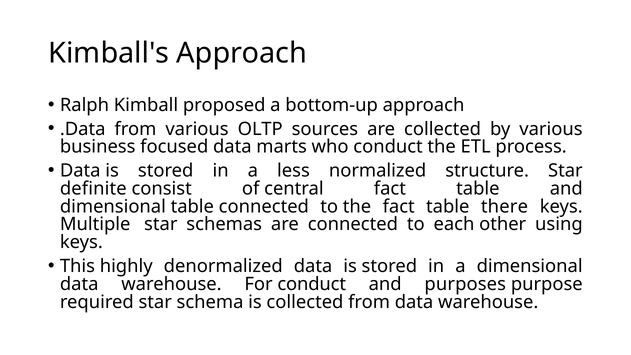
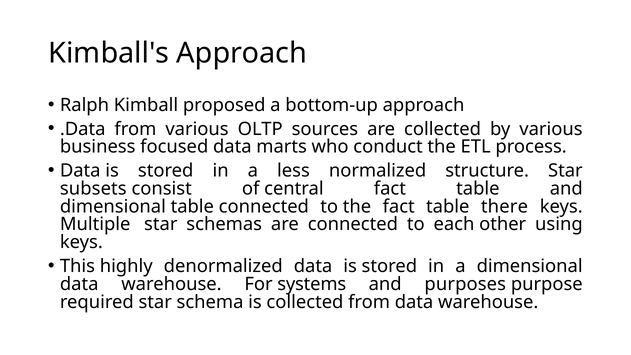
definite: definite -> subsets (93, 189)
For conduct: conduct -> systems (312, 284)
